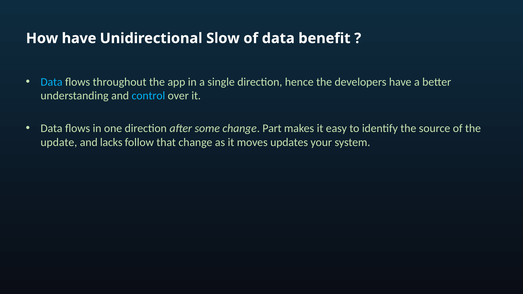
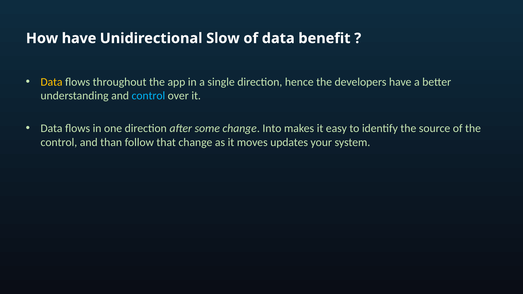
Data colour: light blue -> yellow (51, 82)
Part: Part -> Into (272, 128)
update: update -> control (59, 142)
lacks: lacks -> than (111, 142)
